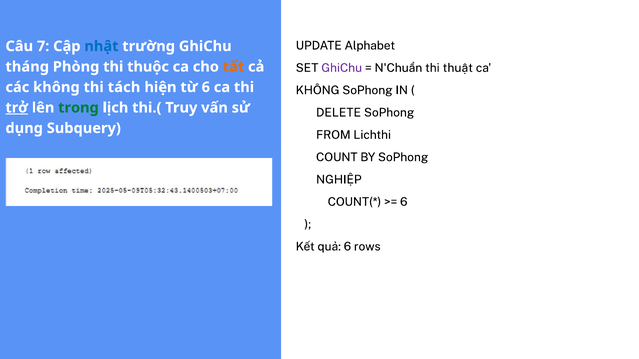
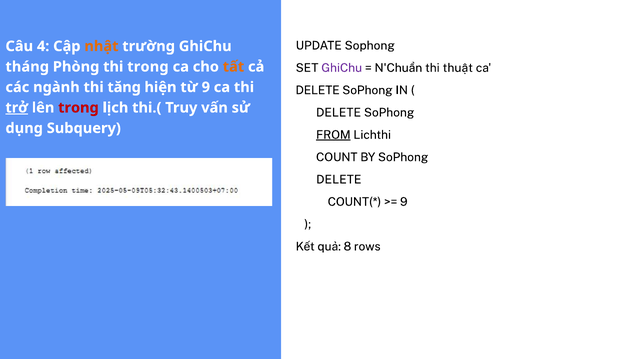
UPDATE Alphabet: Alphabet -> Sophong (370, 46)
7: 7 -> 4 (43, 46)
nhật colour: blue -> orange (101, 46)
thi thuộc: thuộc -> trong (148, 67)
các không: không -> ngành (56, 87)
tách: tách -> tăng (124, 87)
từ 6: 6 -> 9 (206, 87)
KHÔNG: KHÔNG -> DELETE (318, 90)
trong colour: green -> red (78, 108)
FROM underline: none -> present (333, 135)
NGHIỆP: NGHIỆP -> DELETE (339, 180)
6: 6 -> 9 (404, 202)
quả 6: 6 -> 8 (347, 247)
